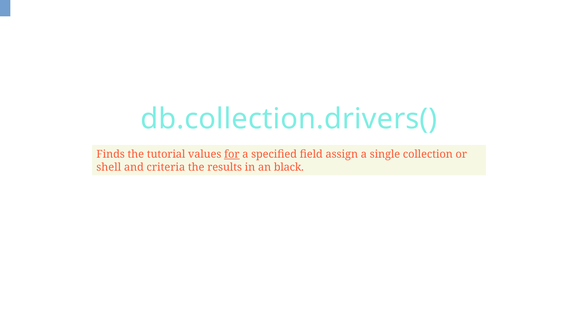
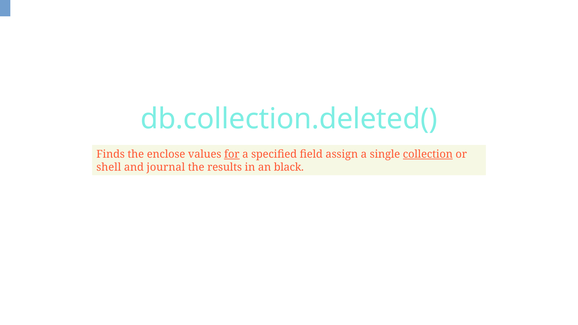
db.collection.drivers(: db.collection.drivers( -> db.collection.deleted( (289, 119)
tutorial: tutorial -> enclose (166, 154)
collection underline: none -> present (428, 154)
criteria: criteria -> journal (166, 167)
